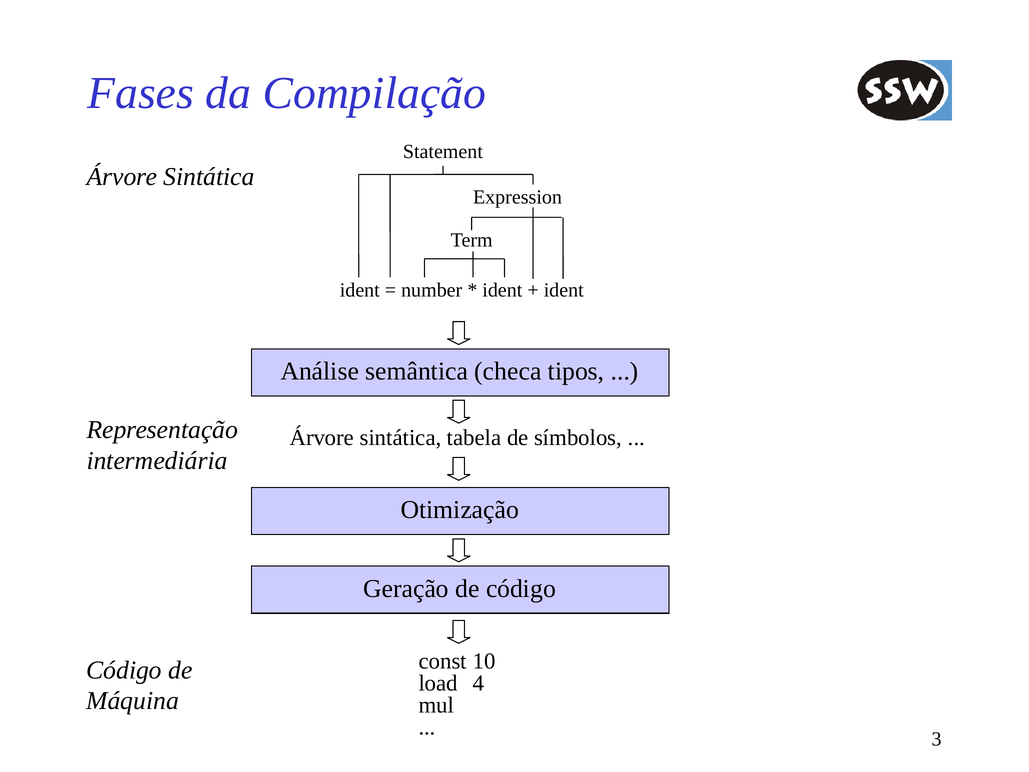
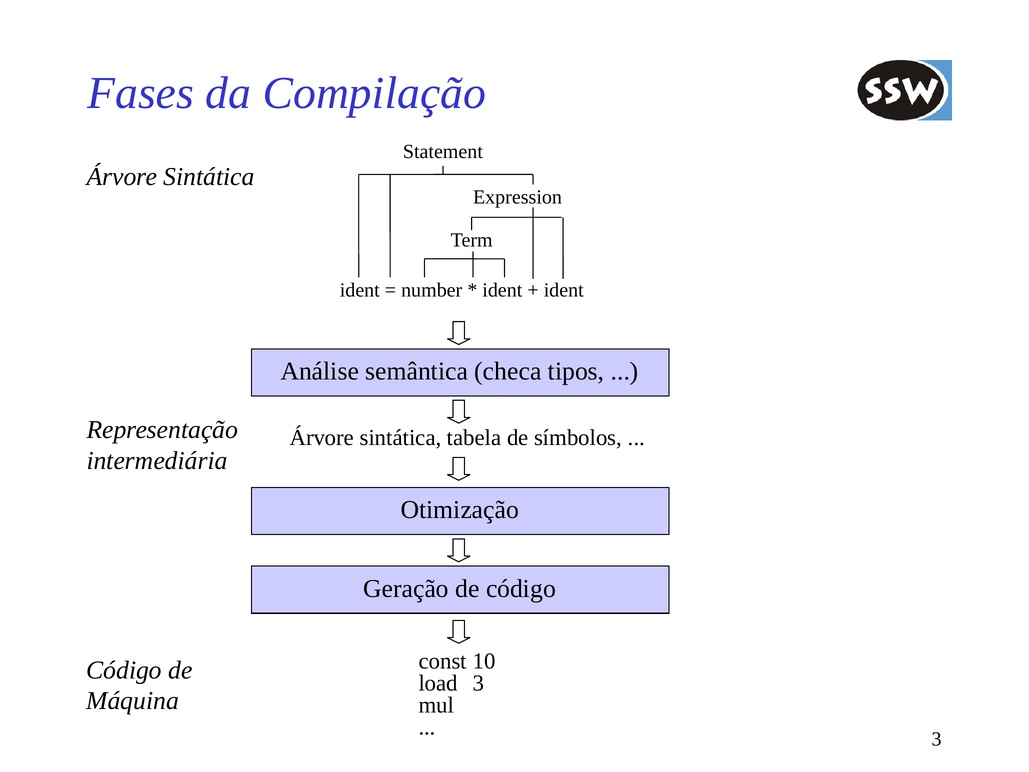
load 4: 4 -> 3 (479, 683)
